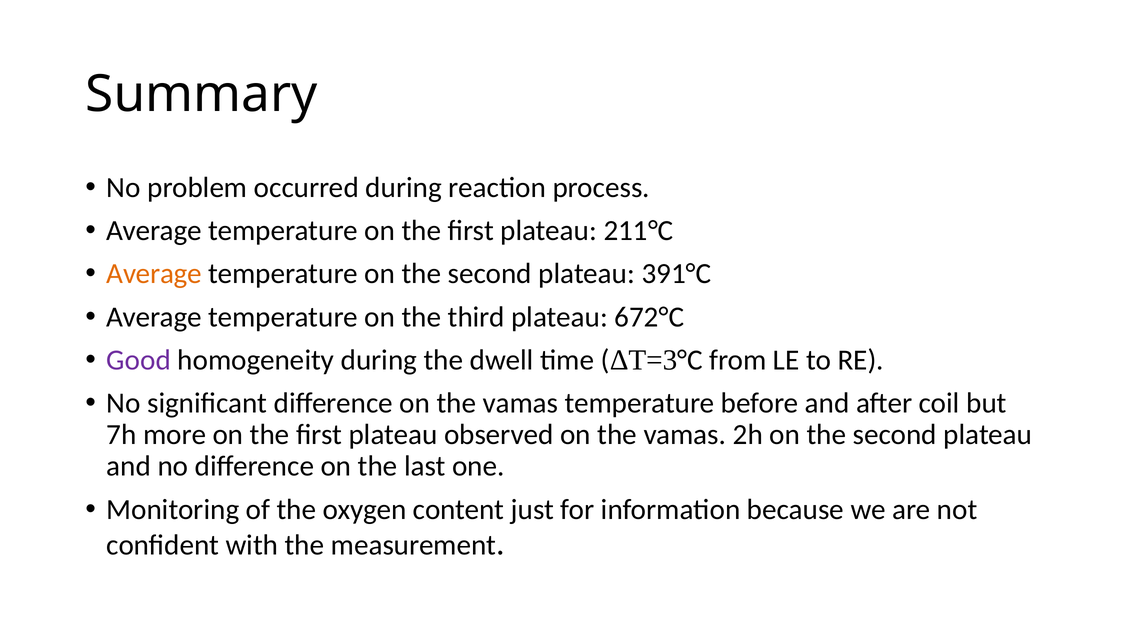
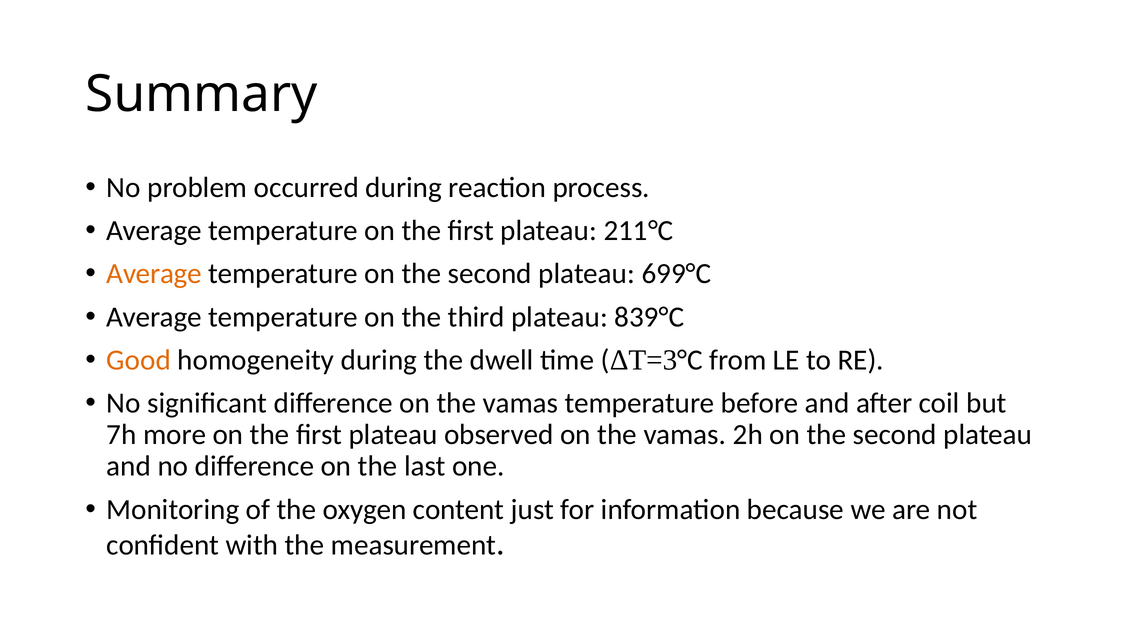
391°C: 391°C -> 699°C (676, 274)
672°C: 672°C -> 839°C (649, 317)
Good colour: purple -> orange (139, 360)
